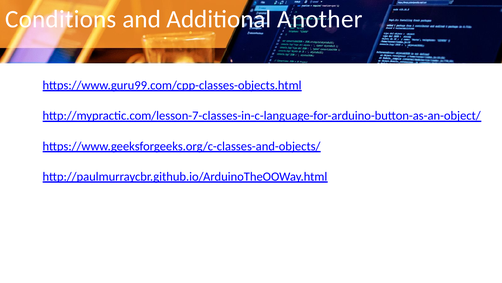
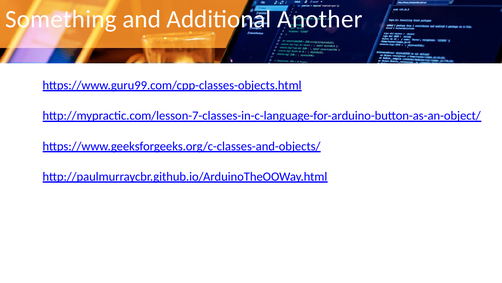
Conditions: Conditions -> Something (61, 19)
